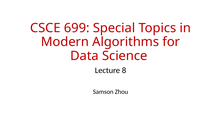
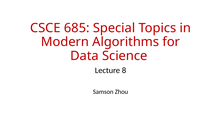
699: 699 -> 685 (77, 28)
